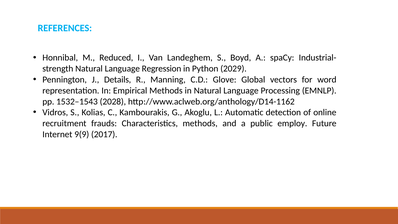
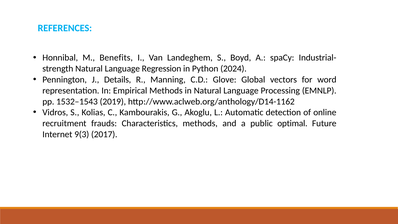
Reduced: Reduced -> Benefits (116, 58)
2029: 2029 -> 2024 (234, 69)
2028: 2028 -> 2019 (113, 101)
employ: employ -> optimal (292, 123)
9(9: 9(9 -> 9(3 (82, 134)
